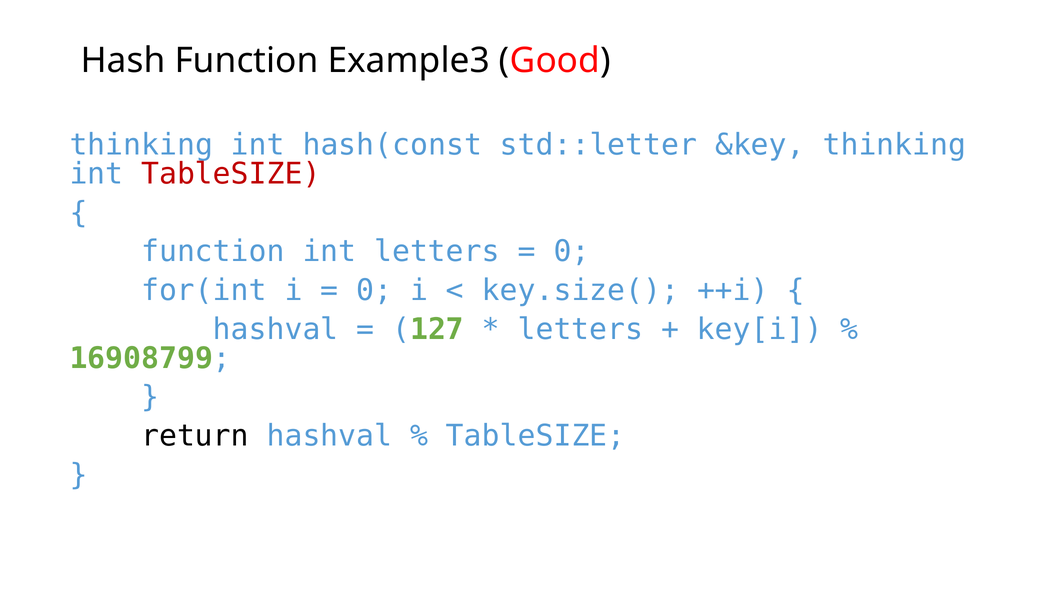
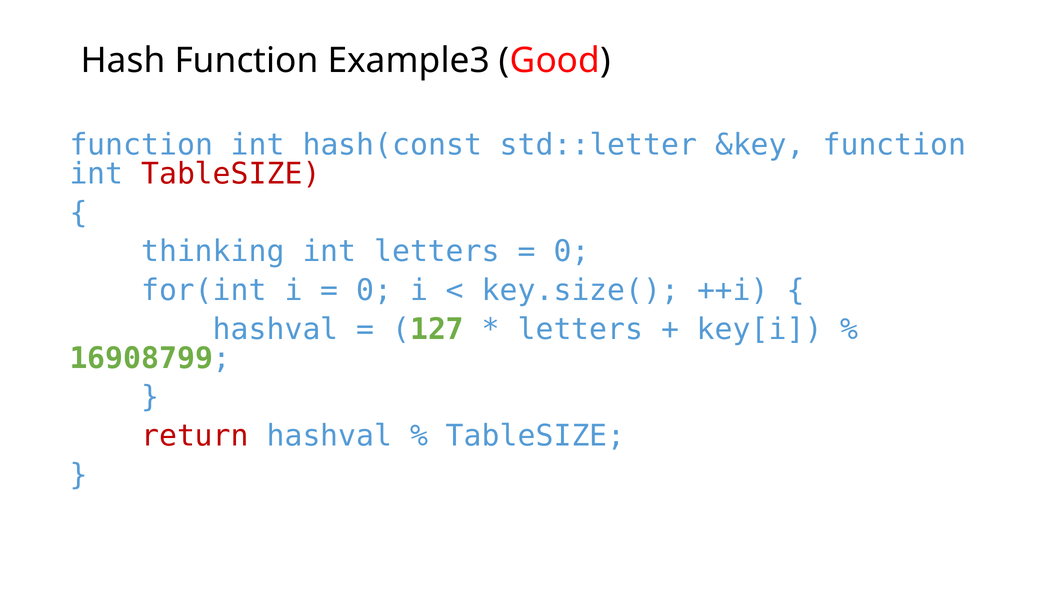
thinking: thinking -> function (141, 145)
&key thinking: thinking -> function (894, 145)
function: function -> thinking (213, 252)
return colour: black -> red (195, 436)
